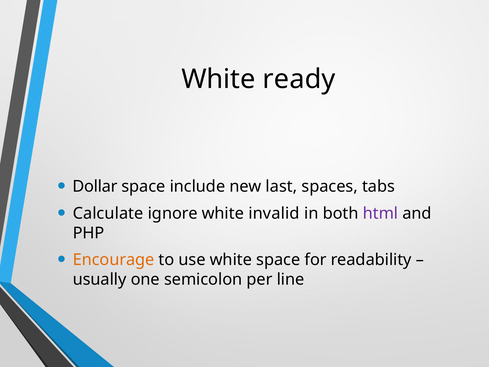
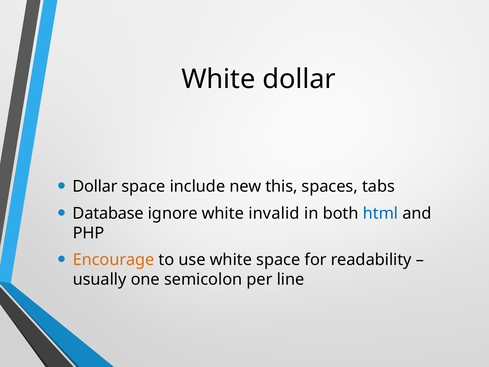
White ready: ready -> dollar (299, 79)
last: last -> this (281, 186)
Calculate: Calculate -> Database (108, 213)
html colour: purple -> blue (380, 213)
